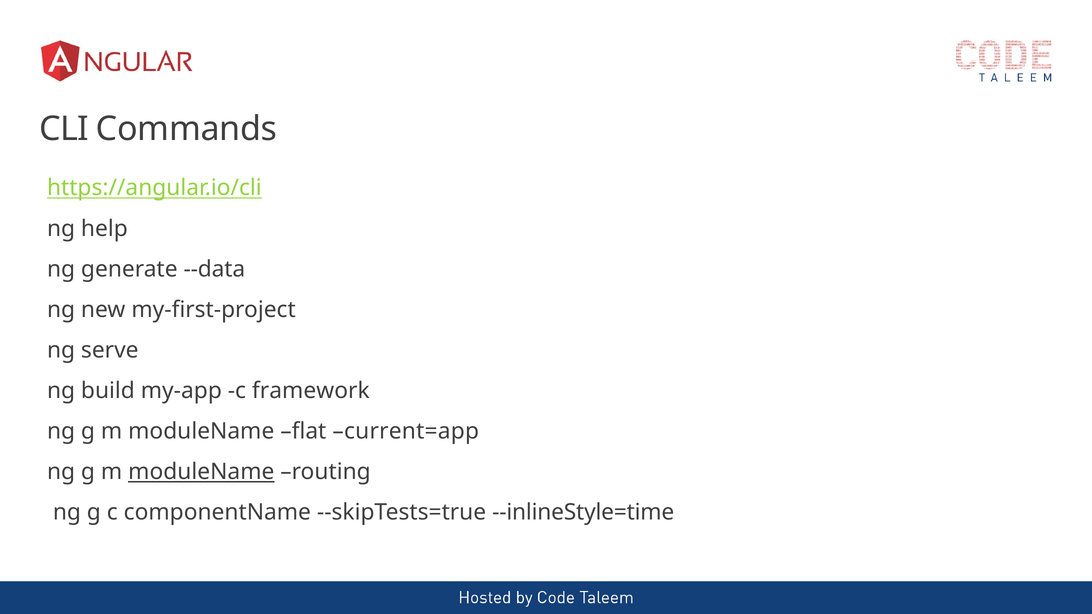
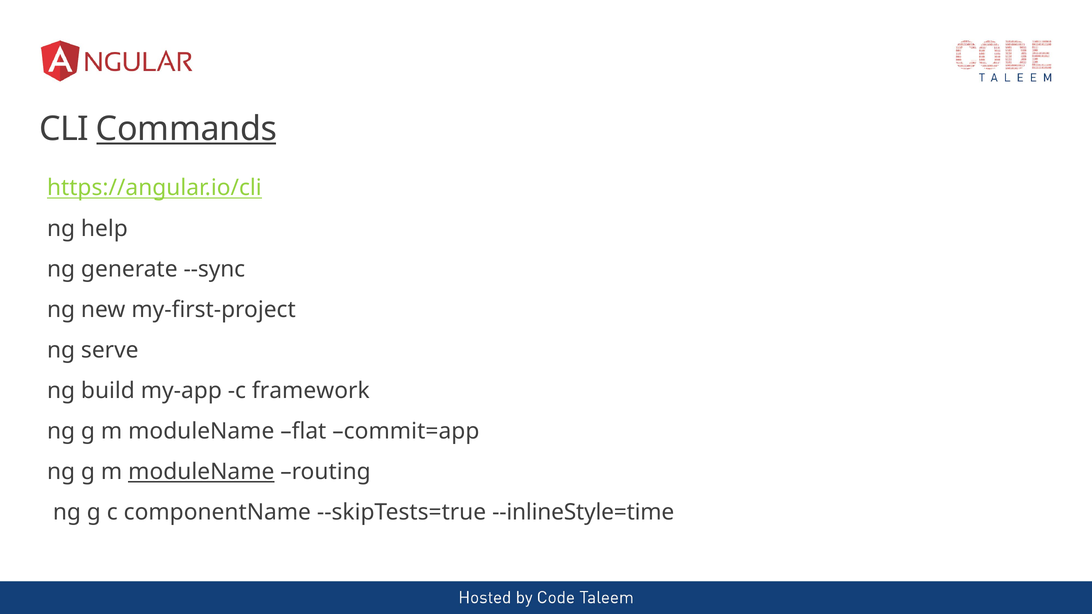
Commands underline: none -> present (187, 129)
--data: --data -> --sync (214, 269)
current=app: current=app -> commit=app (406, 432)
